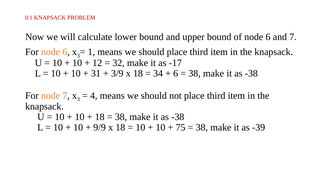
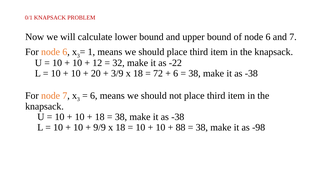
-17: -17 -> -22 (175, 63)
31: 31 -> 20 (96, 73)
34: 34 -> 72 (158, 73)
4: 4 -> 6 (94, 96)
75: 75 -> 88 (181, 127)
-39: -39 -> -98 (259, 127)
